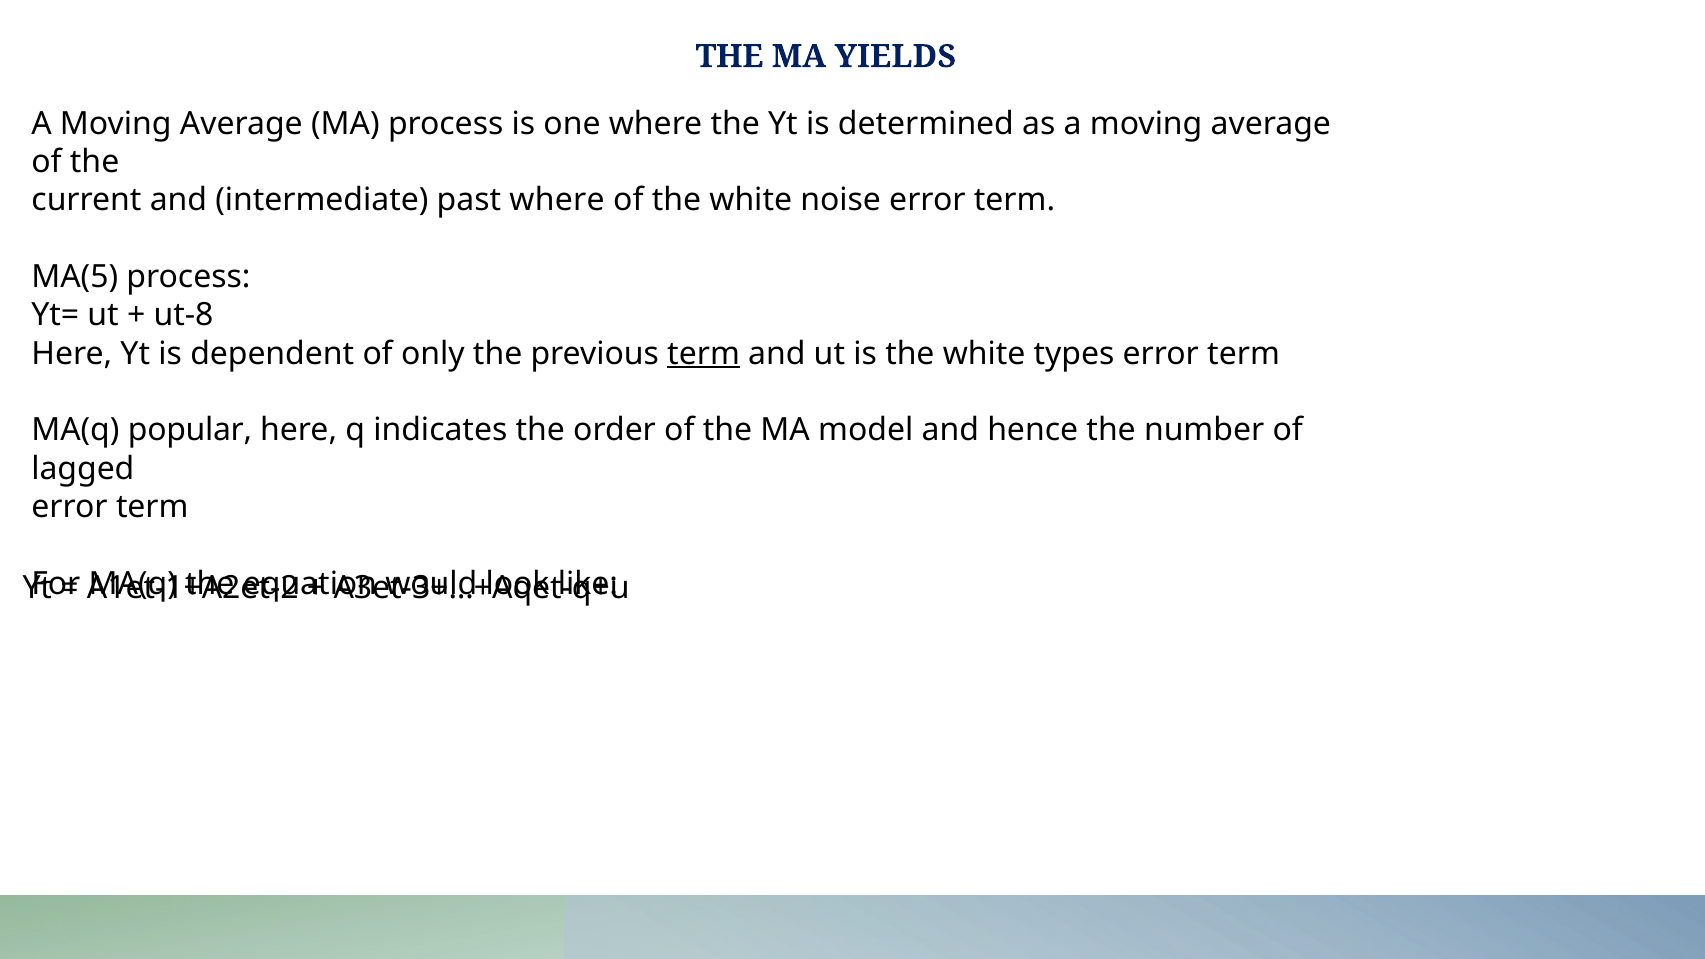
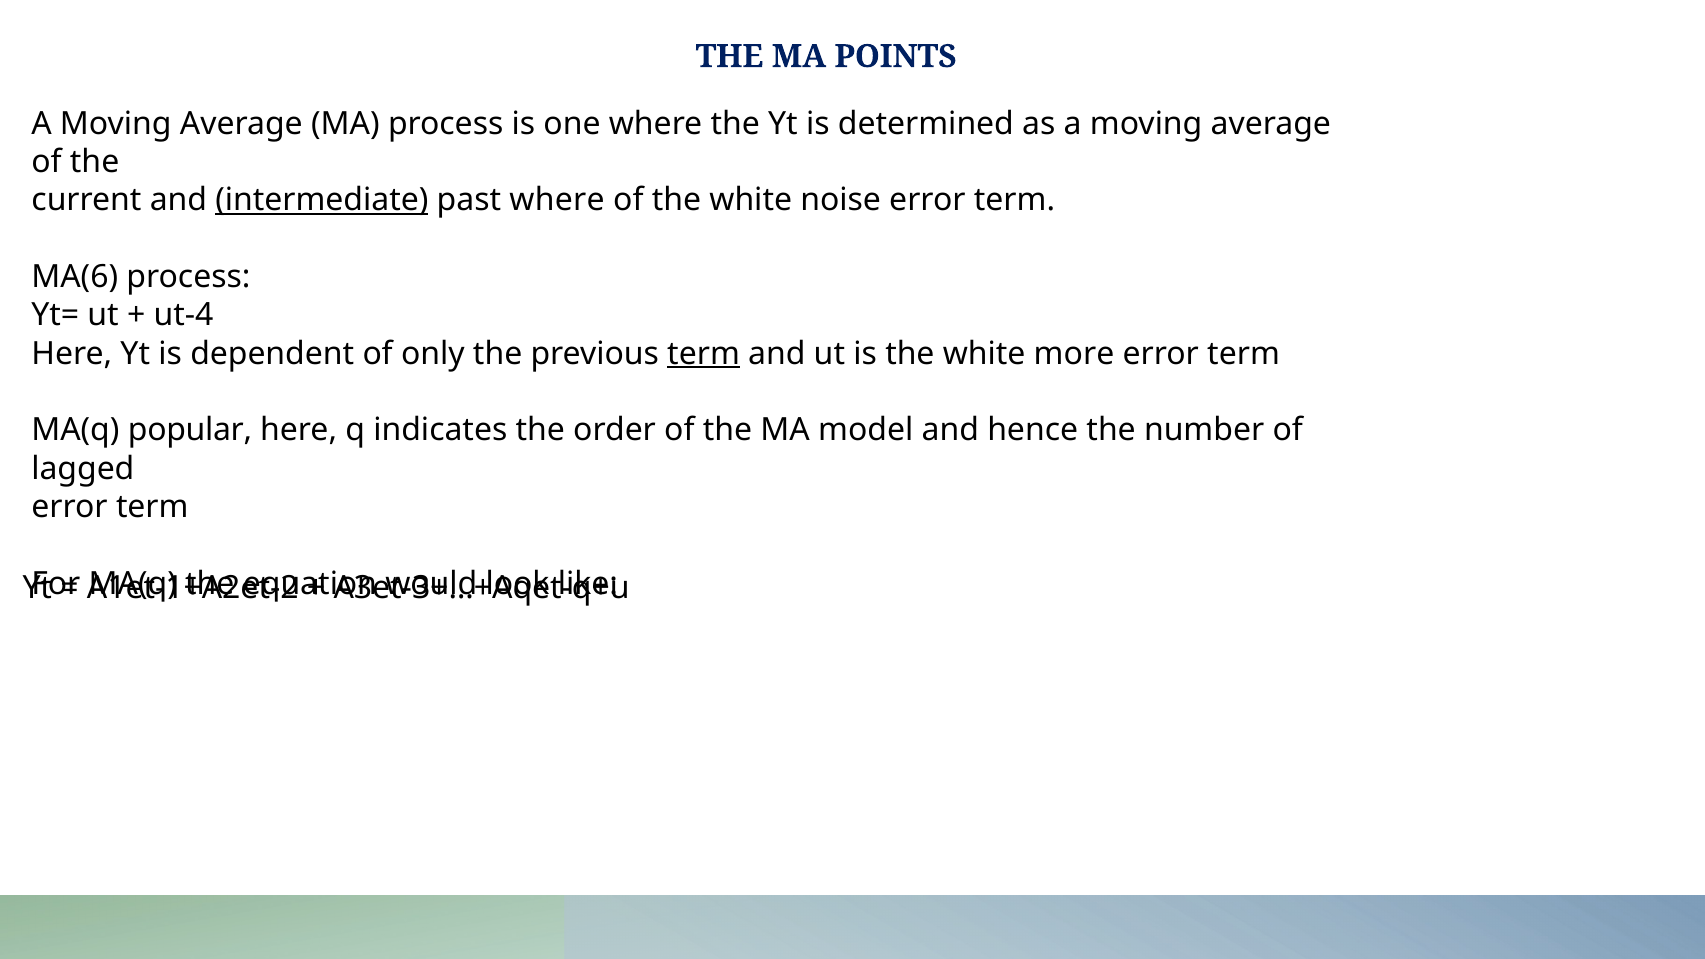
YIELDS: YIELDS -> POINTS (896, 57)
intermediate underline: none -> present (322, 200)
MA(5: MA(5 -> MA(6 (75, 277)
ut-8: ut-8 -> ut-4 (184, 315)
types: types -> more (1074, 354)
